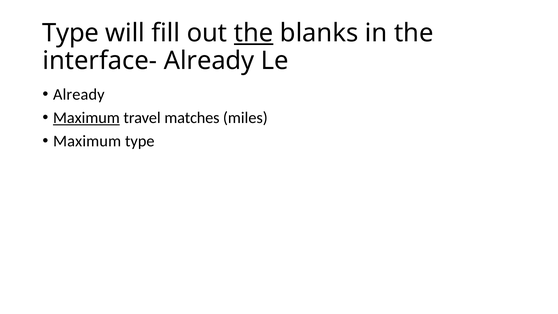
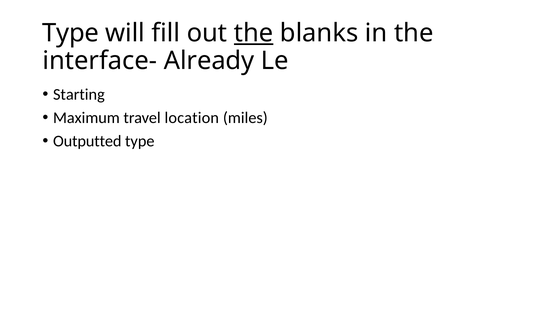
Already: Already -> Starting (79, 94)
Maximum underline: present -> none (86, 118)
matches: matches -> location (192, 118)
Maximum: Maximum -> Outputted (87, 141)
